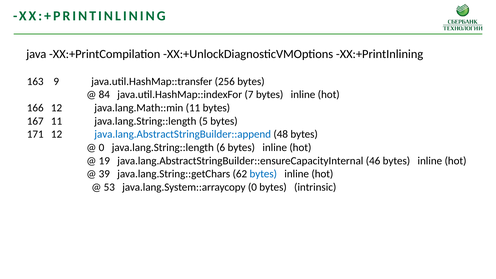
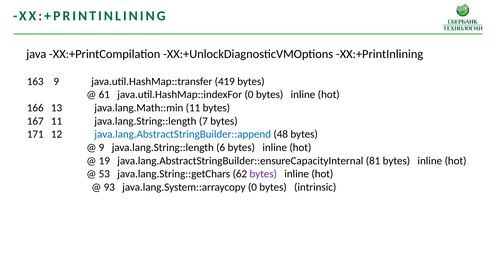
256: 256 -> 419 (225, 81)
84: 84 -> 61 (104, 95)
java.util.HashMap::indexFor 7: 7 -> 0 (249, 95)
166 12: 12 -> 13 (57, 108)
5: 5 -> 7 (203, 121)
0: 0 -> 9 (102, 148)
46: 46 -> 81 (373, 161)
39: 39 -> 53 (104, 174)
bytes colour: blue -> purple (263, 174)
53: 53 -> 93 (109, 187)
